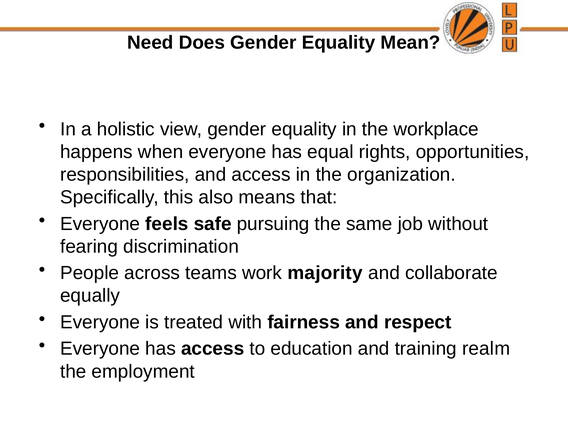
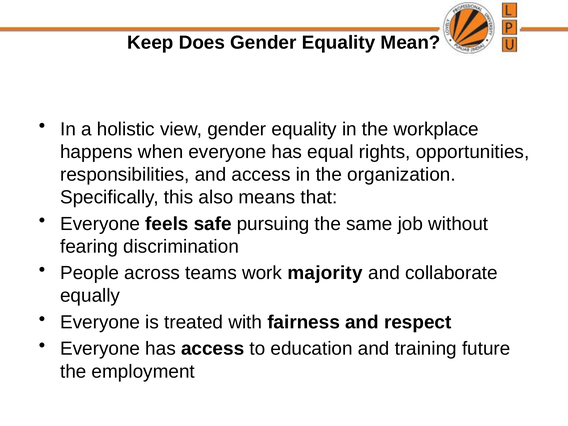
Need: Need -> Keep (150, 43)
realm: realm -> future (486, 349)
